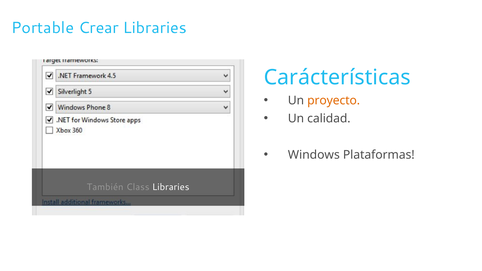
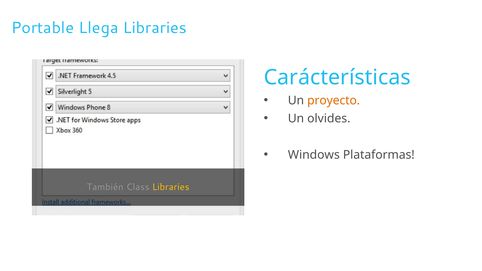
Crear: Crear -> Llega (98, 28)
calidad: calidad -> olvides (329, 119)
Libraries colour: white -> yellow (171, 187)
